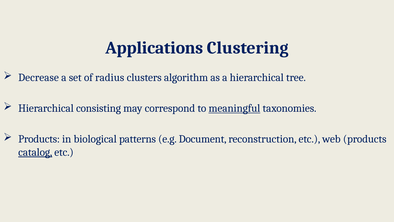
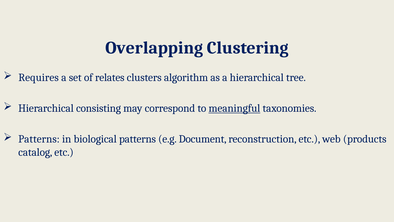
Applications: Applications -> Overlapping (154, 48)
Decrease: Decrease -> Requires (39, 77)
radius: radius -> relates (110, 77)
Products: Products -> Patterns (39, 139)
catalog underline: present -> none (35, 152)
